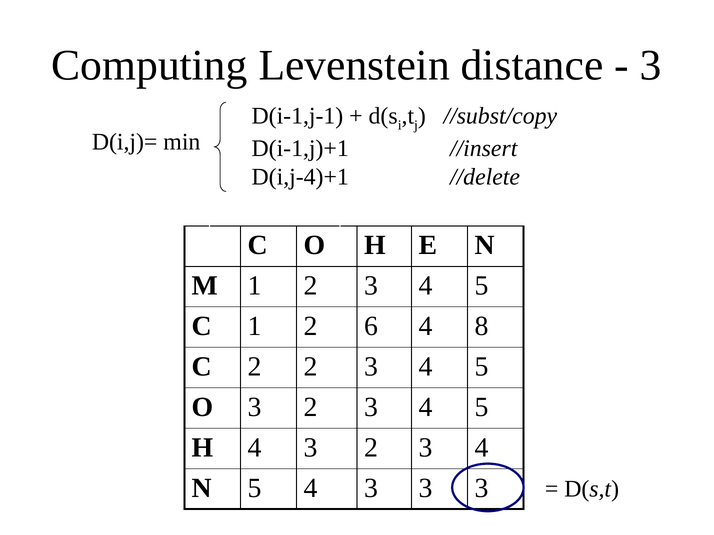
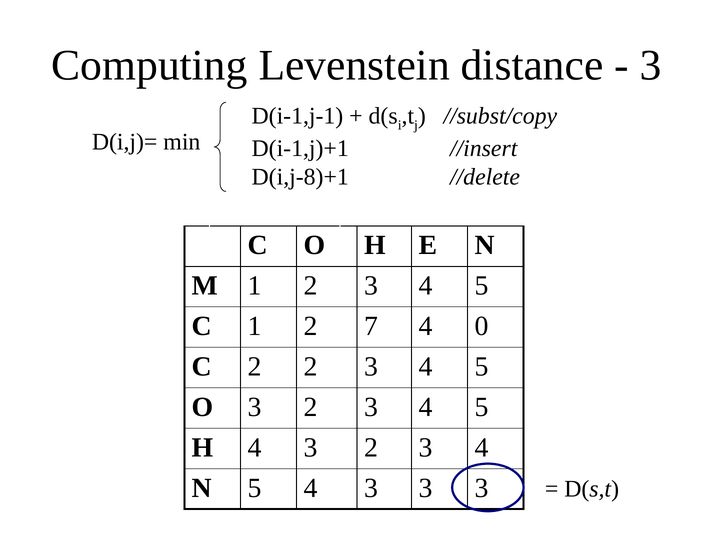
D(i,j-4)+1: D(i,j-4)+1 -> D(i,j-8)+1 (300, 177)
6: 6 -> 7 (371, 326)
8: 8 -> 0 (481, 326)
